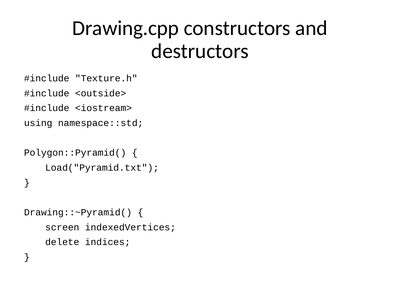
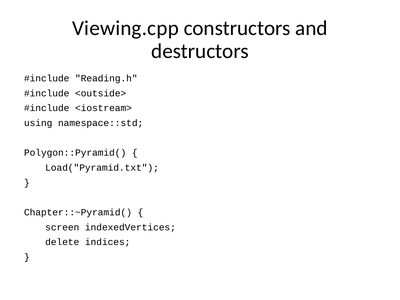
Drawing.cpp: Drawing.cpp -> Viewing.cpp (125, 28)
Texture.h: Texture.h -> Reading.h (106, 78)
Drawing::~Pyramid(: Drawing::~Pyramid( -> Chapter::~Pyramid( (78, 212)
